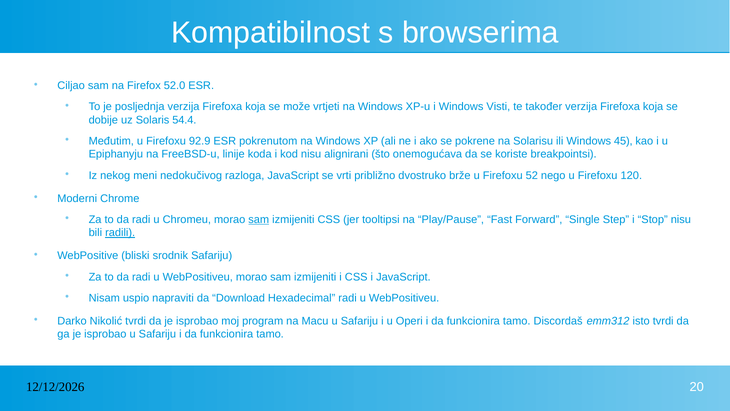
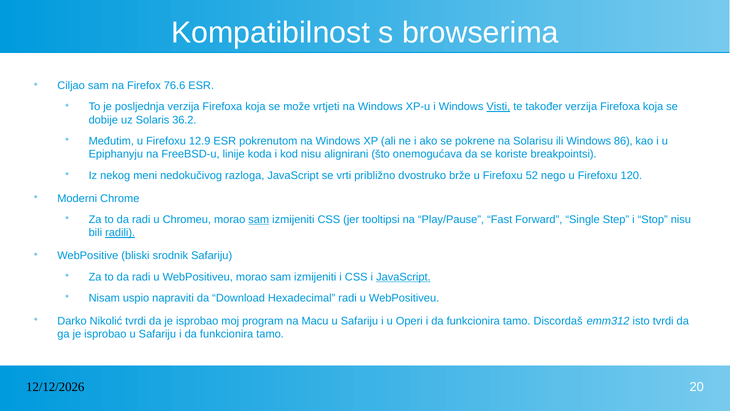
52.0: 52.0 -> 76.6 (175, 86)
Visti underline: none -> present (498, 107)
54.4: 54.4 -> 36.2 (184, 120)
92.9: 92.9 -> 12.9 (200, 141)
45: 45 -> 86 (623, 141)
JavaScript underline: none -> present (403, 277)
